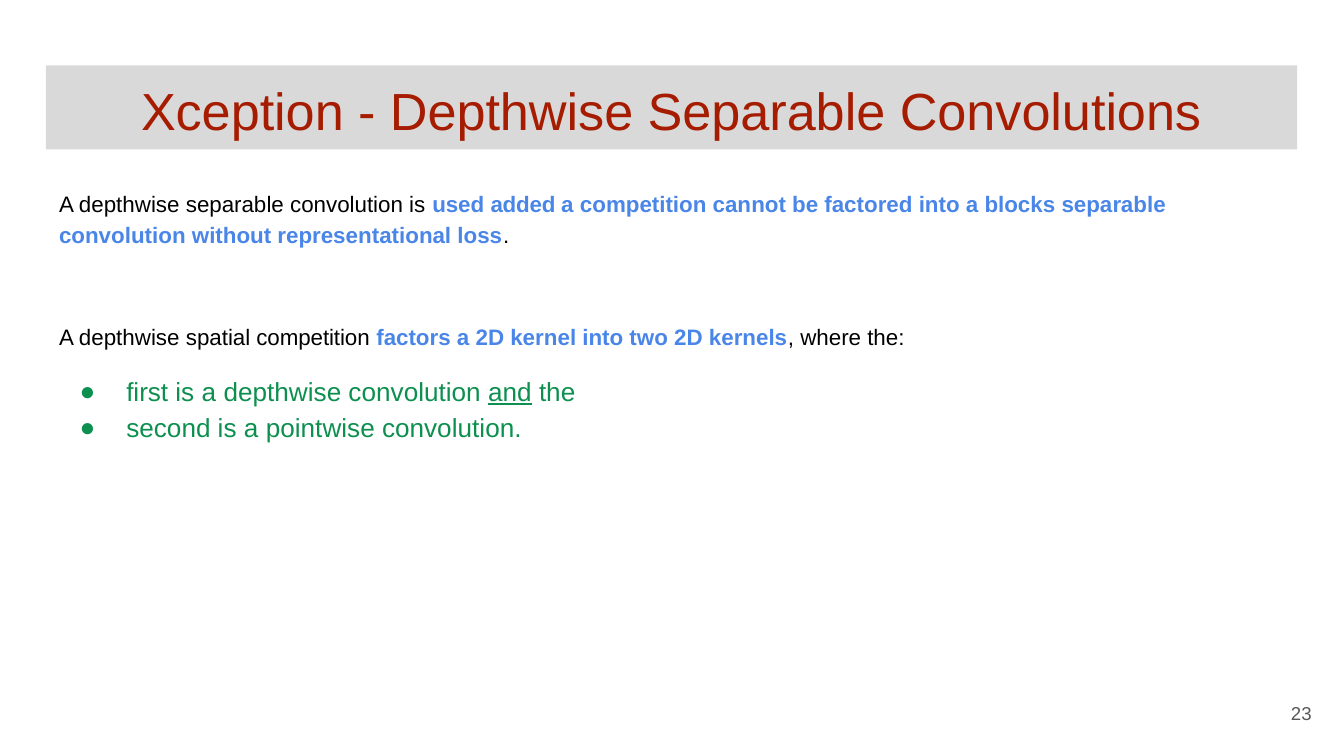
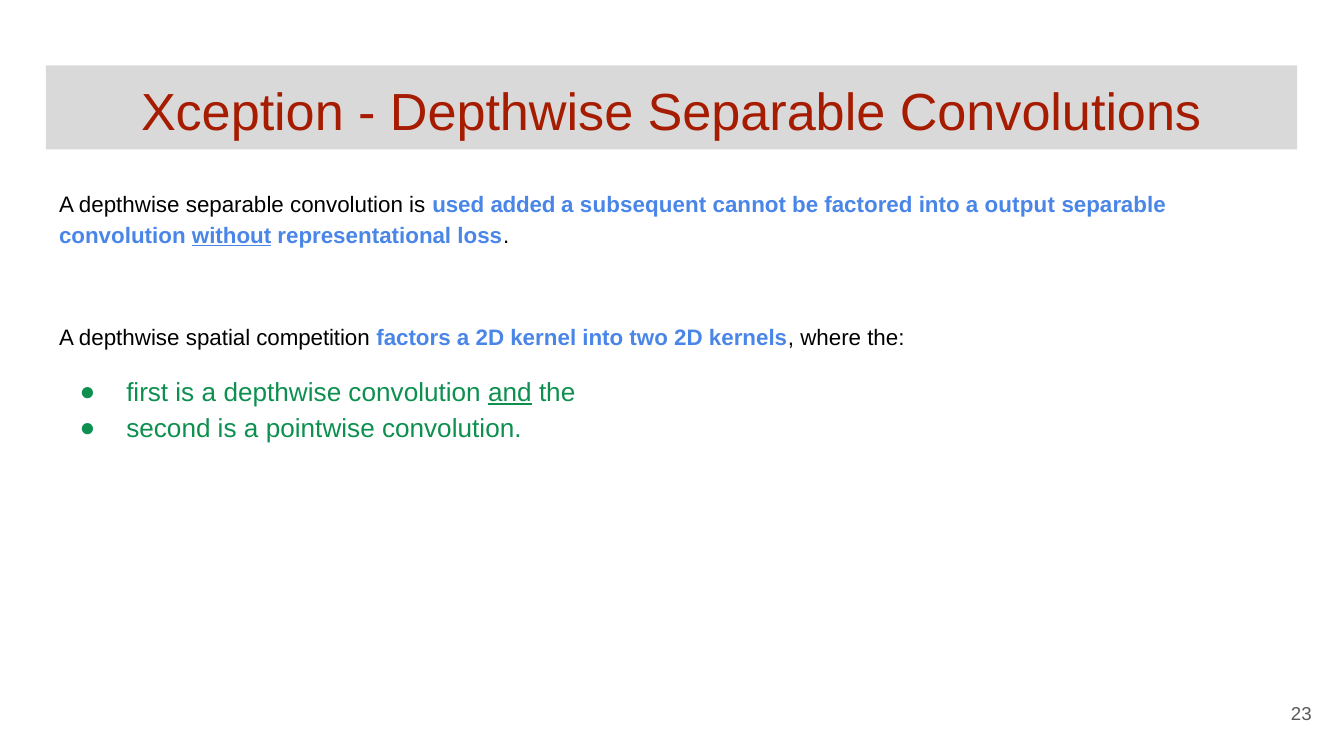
a competition: competition -> subsequent (643, 205)
blocks: blocks -> output (1020, 205)
without underline: none -> present (232, 236)
